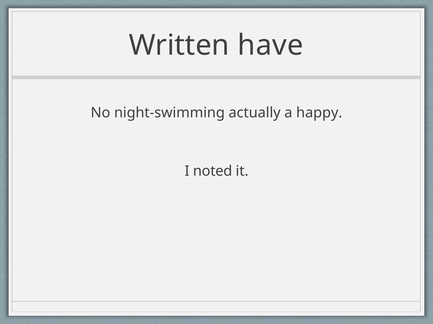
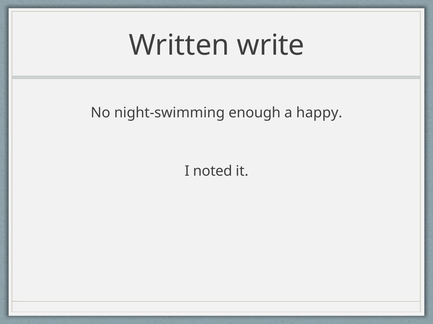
have: have -> write (271, 45)
actually: actually -> enough (255, 113)
